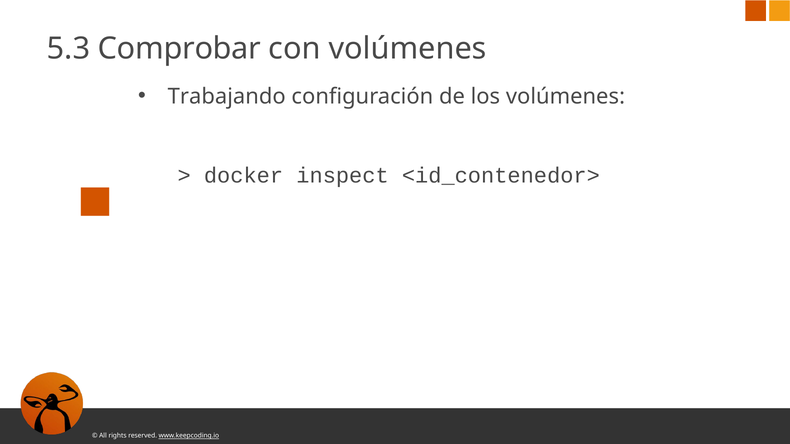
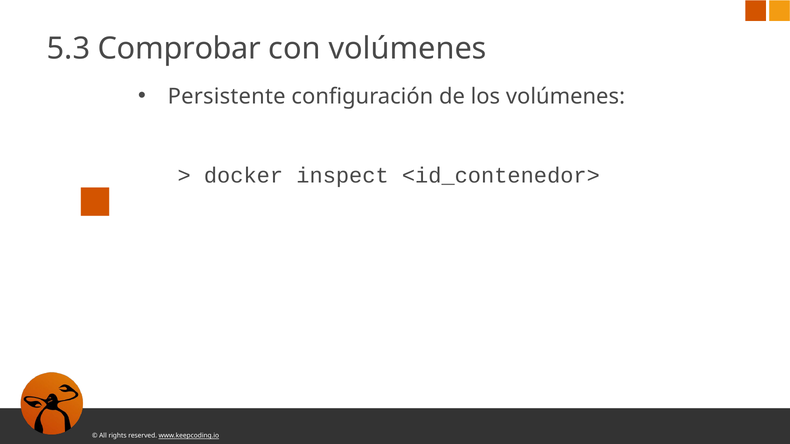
Trabajando: Trabajando -> Persistente (227, 96)
